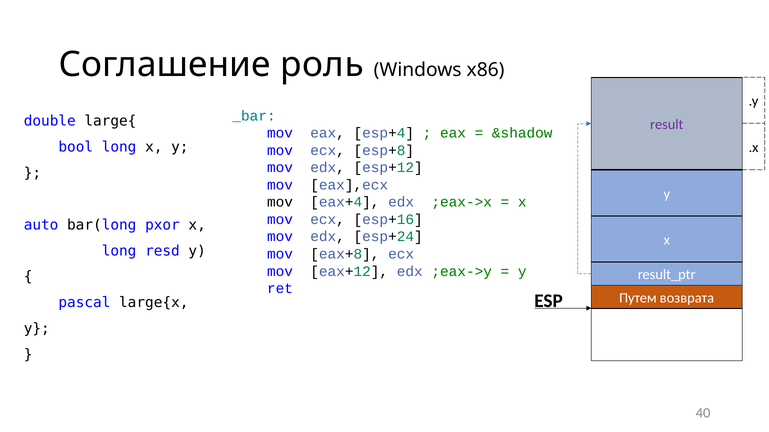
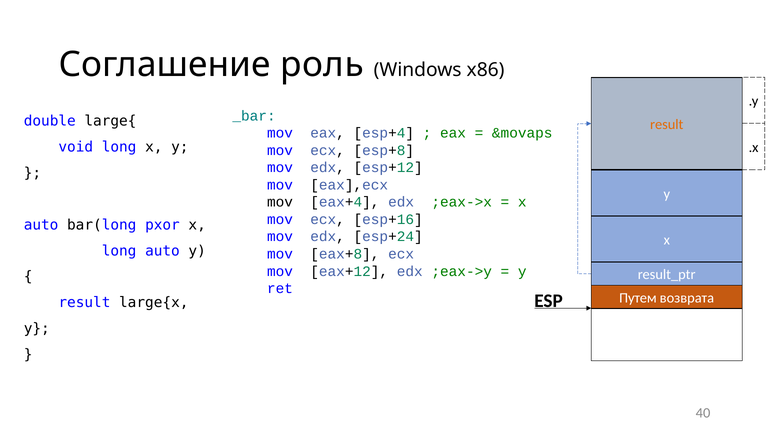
result colour: purple -> orange (667, 125)
&shadow: &shadow -> &movaps (522, 133)
bool: bool -> void (76, 147)
long resd: resd -> auto (162, 251)
pascal: pascal -> result (84, 303)
